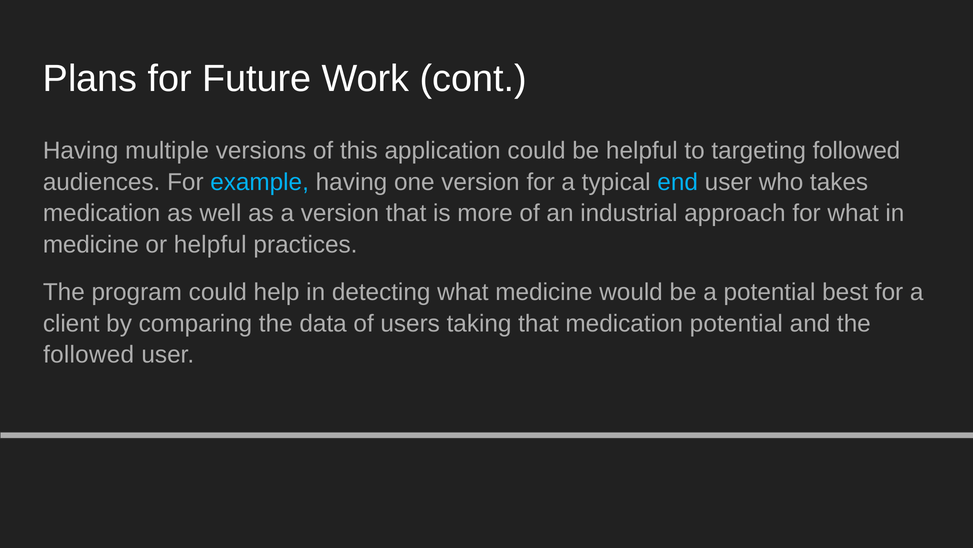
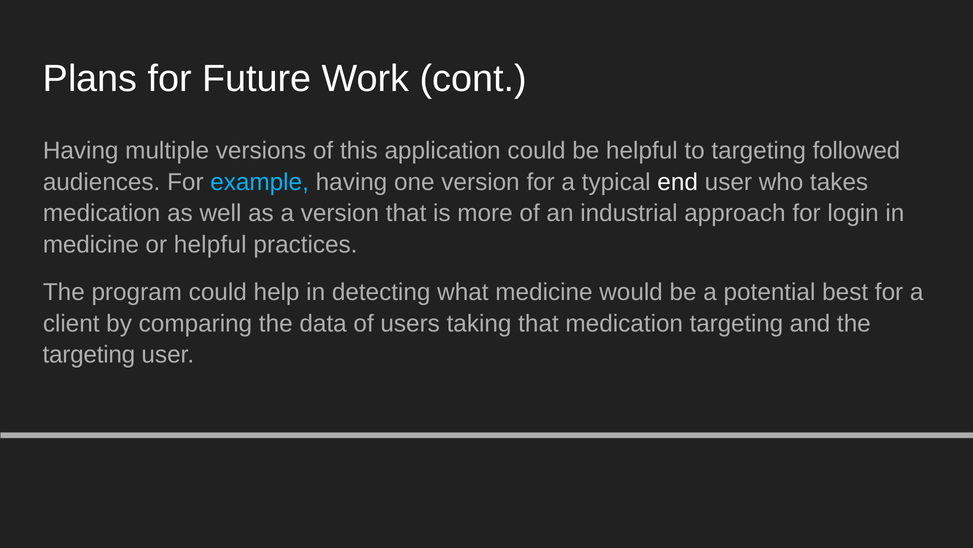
end colour: light blue -> white (678, 182)
for what: what -> login (853, 213)
medication potential: potential -> targeting (736, 323)
followed: followed -> targeting (89, 354)
